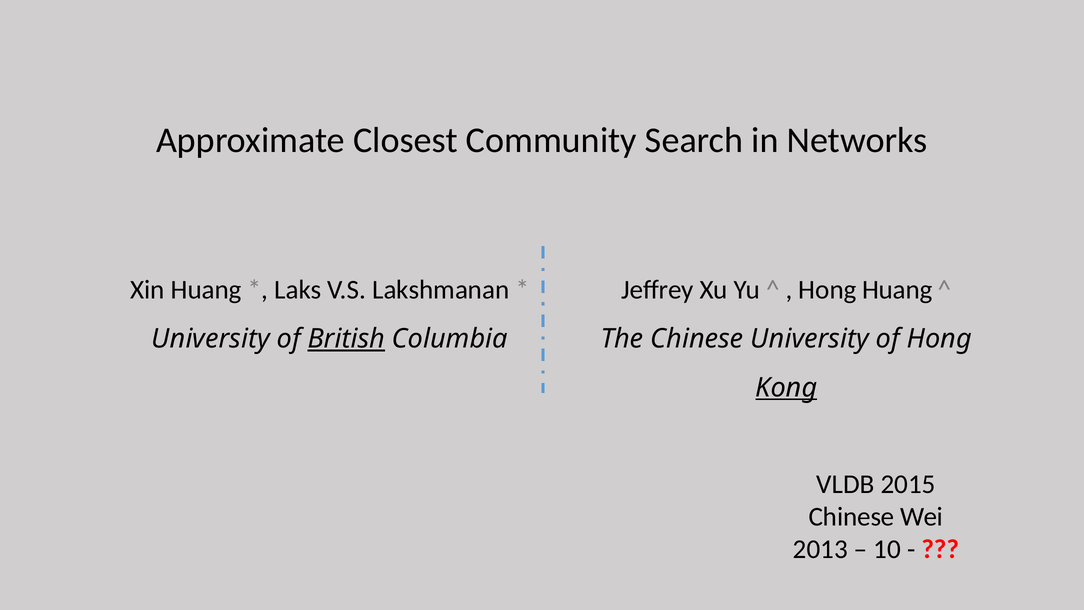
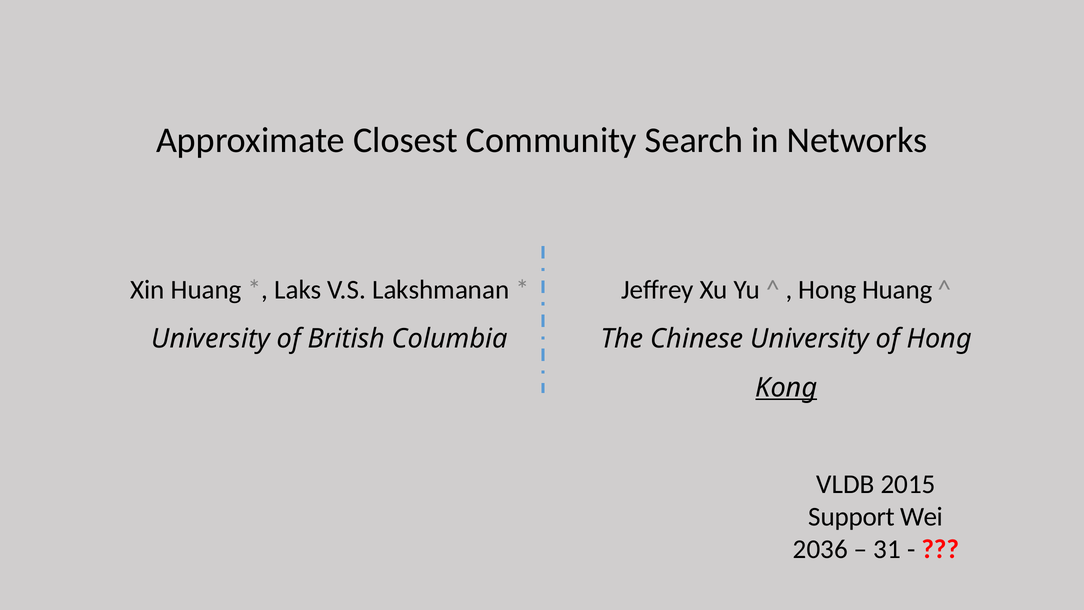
British underline: present -> none (346, 339)
Chinese: Chinese -> Support (852, 516)
2013: 2013 -> 2036 (820, 549)
10: 10 -> 31 (887, 549)
